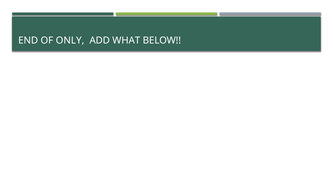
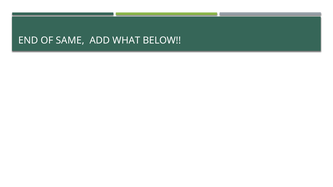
ONLY: ONLY -> SAME (70, 41)
